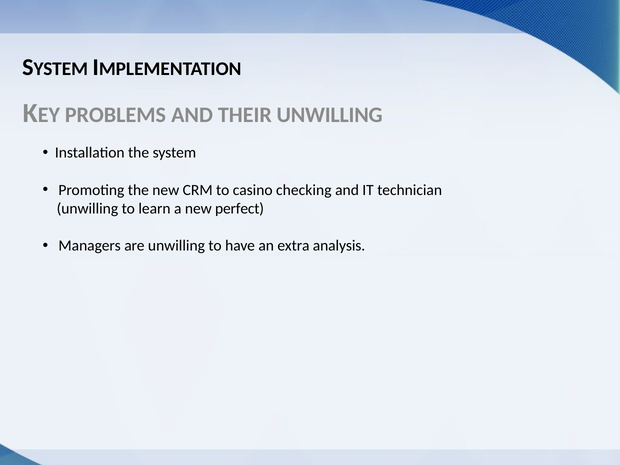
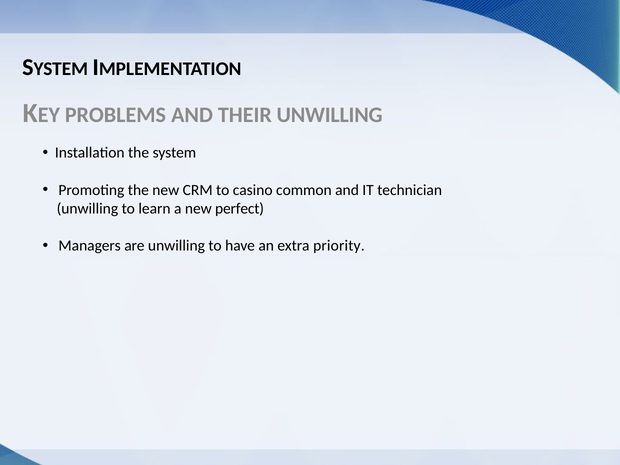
checking: checking -> common (304, 190)
analysis: analysis -> priority (339, 246)
